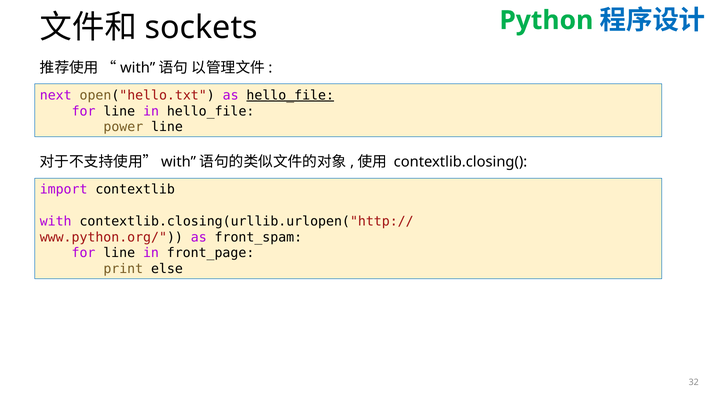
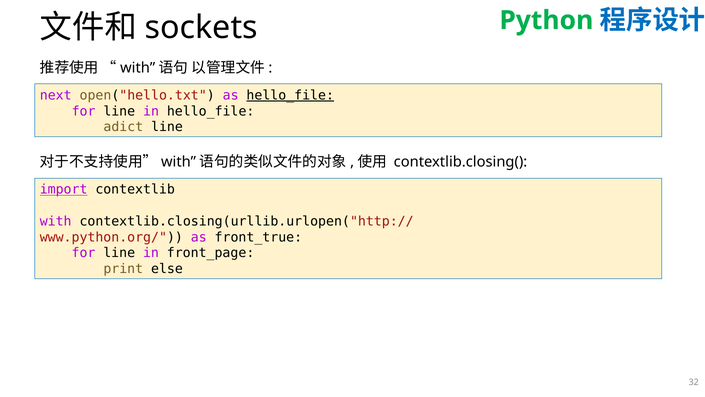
power: power -> adict (123, 127)
import underline: none -> present (64, 189)
front_spam: front_spam -> front_true (258, 237)
